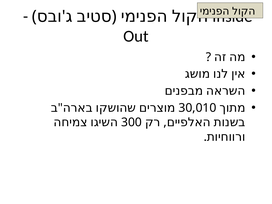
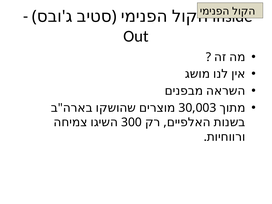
30,010: 30,010 -> 30,003 (197, 108)
